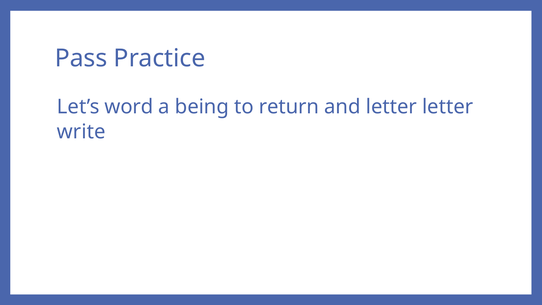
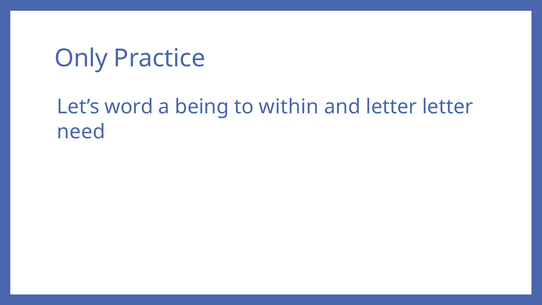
Pass: Pass -> Only (81, 58)
return: return -> within (289, 107)
write: write -> need (81, 132)
